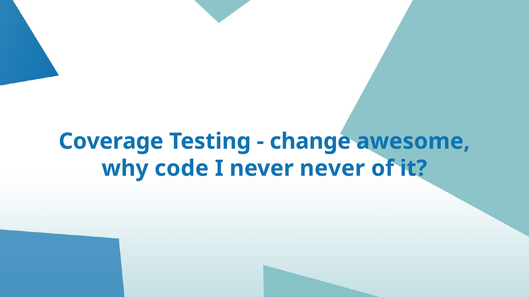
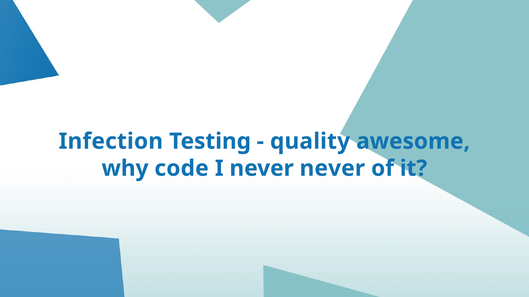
Coverage: Coverage -> Infection (111, 142)
change: change -> quality (310, 142)
